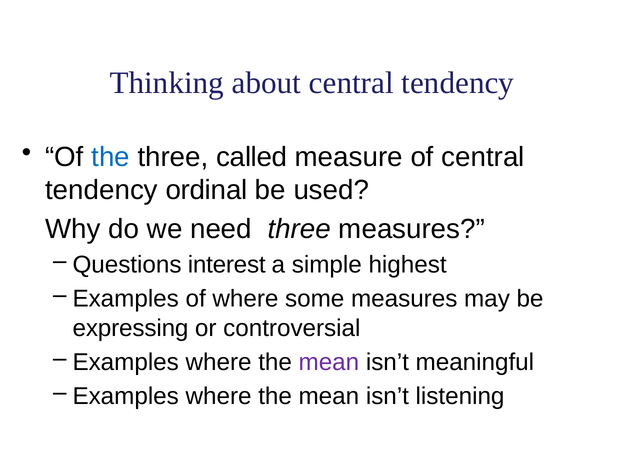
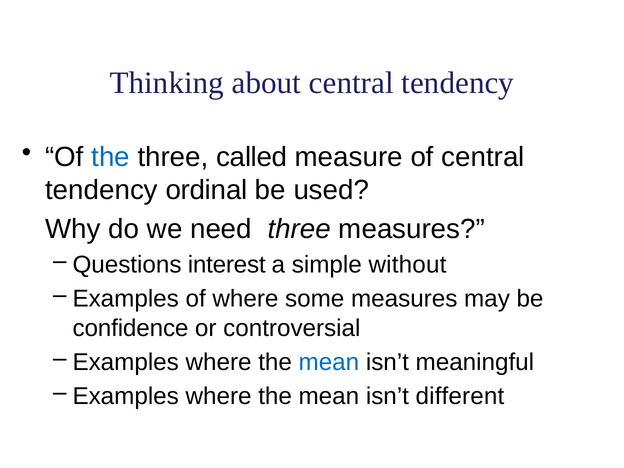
highest: highest -> without (407, 265)
expressing: expressing -> confidence (131, 328)
mean colour: purple -> blue (329, 362)
listening: listening -> different (460, 396)
